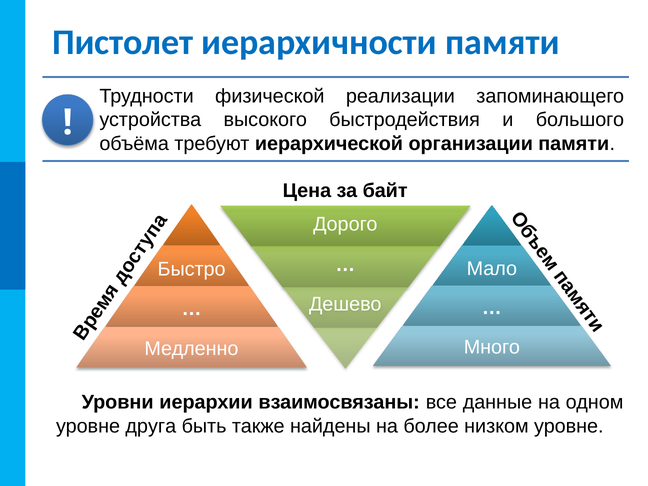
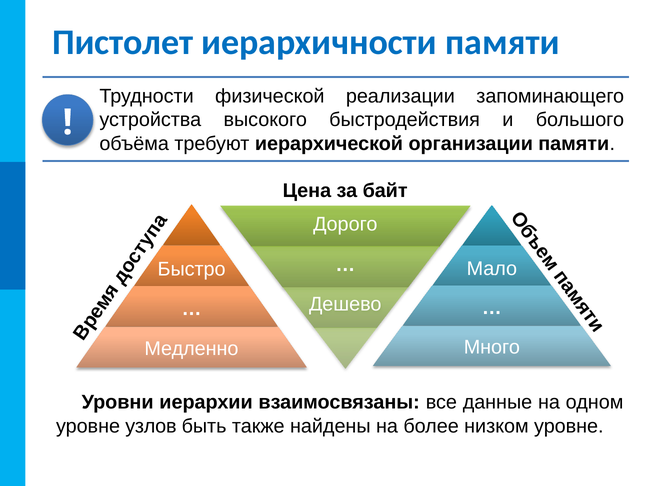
друга: друга -> узлов (151, 426)
